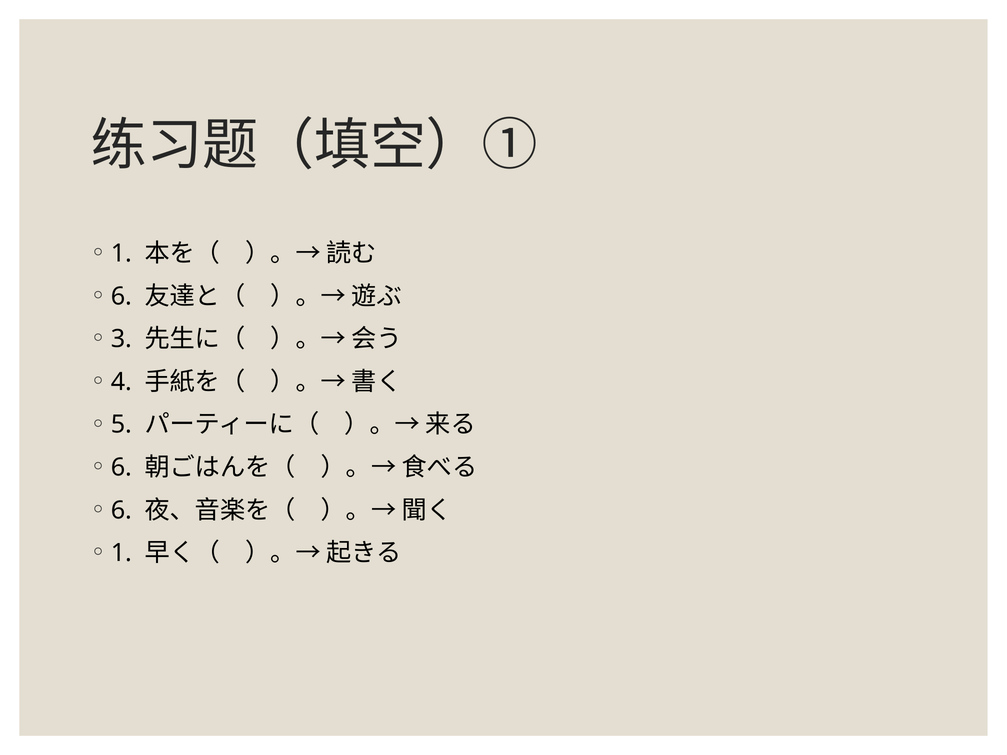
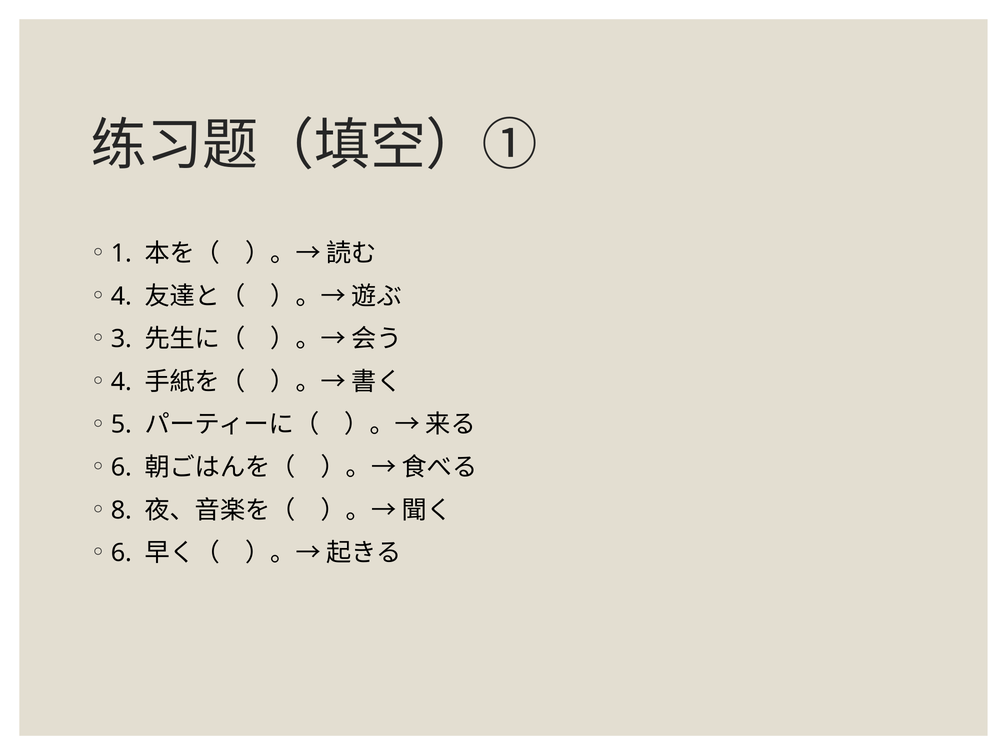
6: 6 -> 4 (121, 296)
6: 6 -> 8 (121, 510)
1: 1 -> 6 (121, 553)
